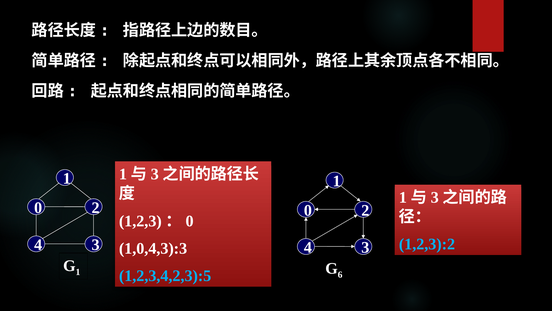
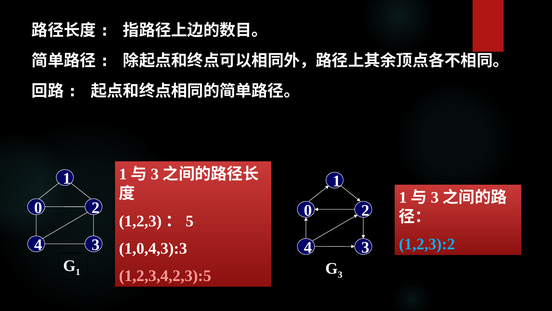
0: 0 -> 5 (190, 221)
6: 6 -> 3 (340, 274)
1,2,3,4,2,3):5 colour: light blue -> pink (165, 275)
